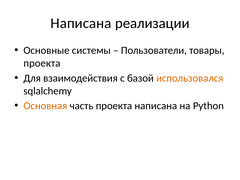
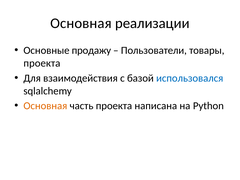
Написана: Написана -> Основная (81, 23)
системы: системы -> продажу (91, 50)
использовался colour: orange -> blue (190, 78)
